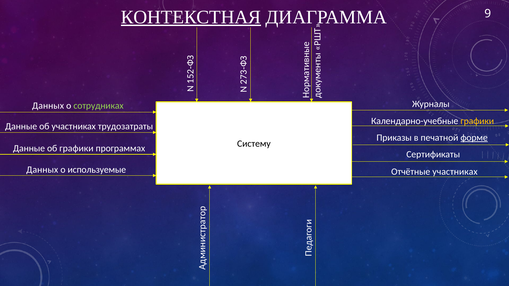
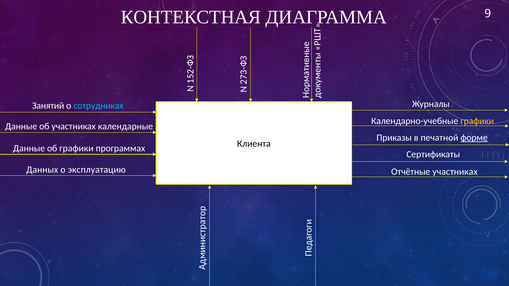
КОНТЕКСТНАЯ underline: present -> none (191, 17)
Данных: Данных -> Занятий (48, 106)
сотрудниках colour: light green -> light blue (99, 106)
трудозатраты: трудозатраты -> календарные (125, 127)
Систему: Систему -> Клиента (254, 144)
используемые: используемые -> эксплуатацию (97, 170)
